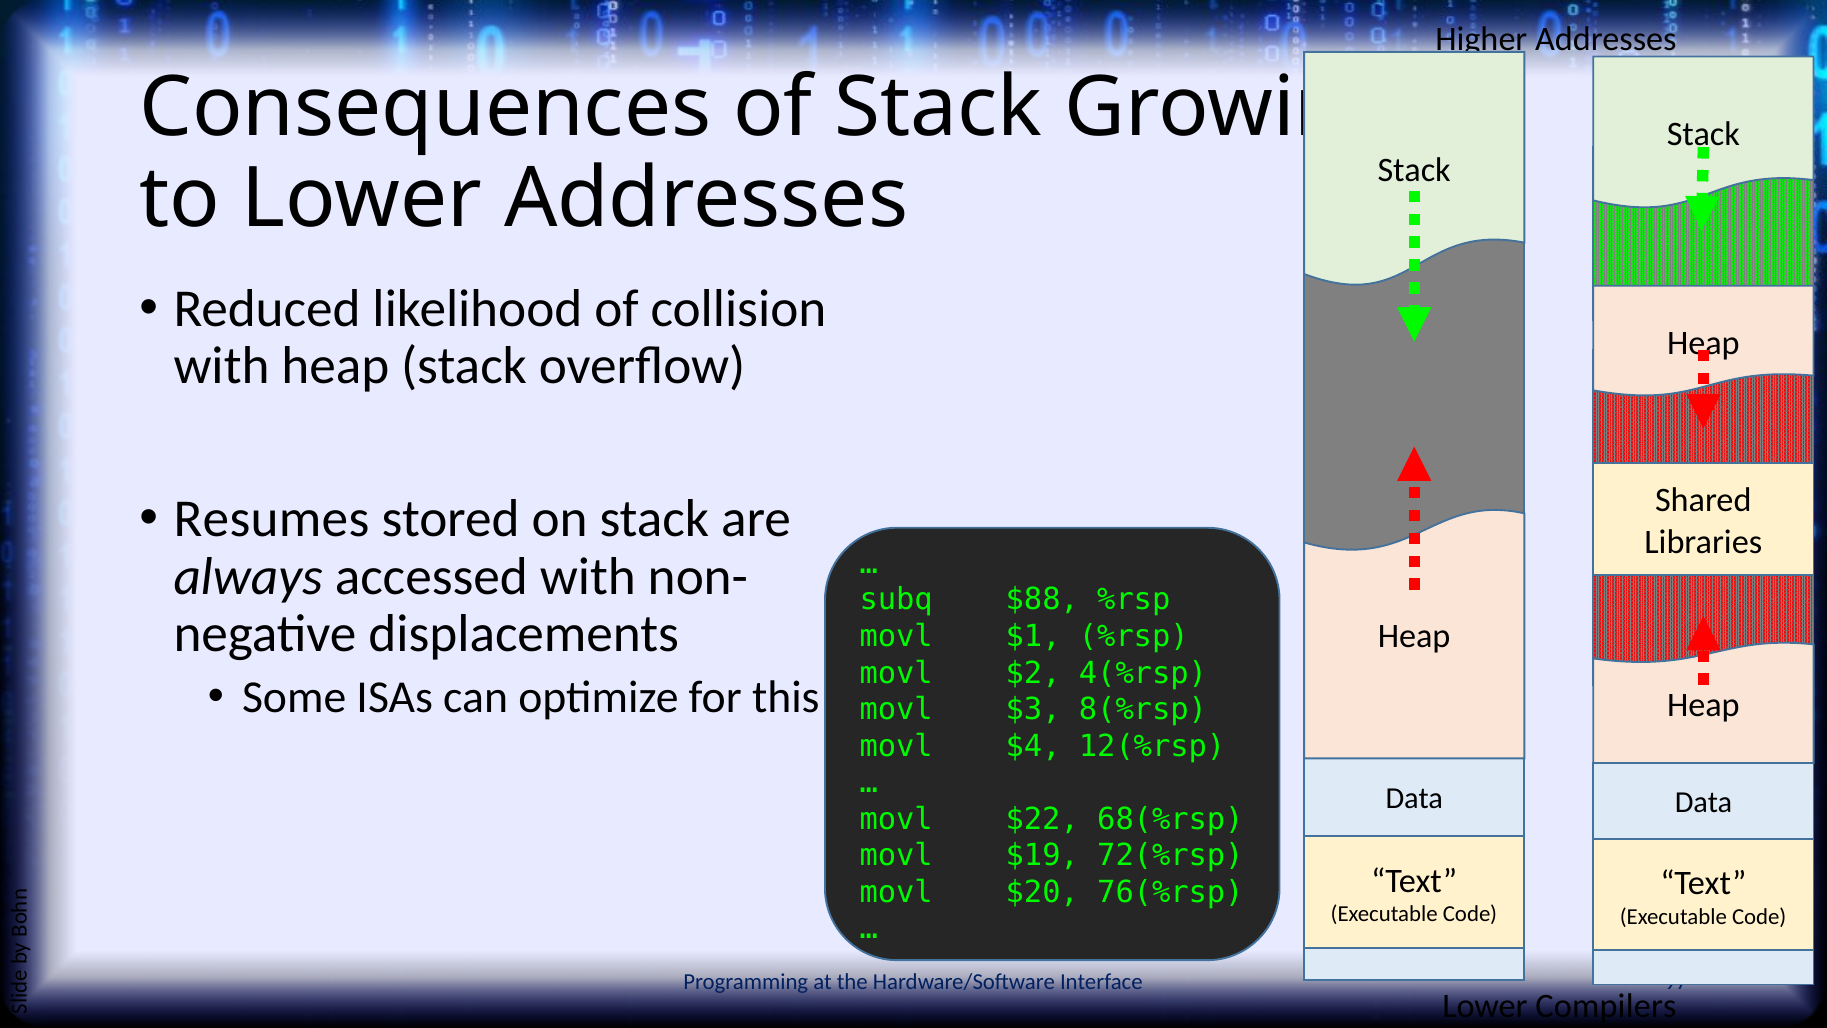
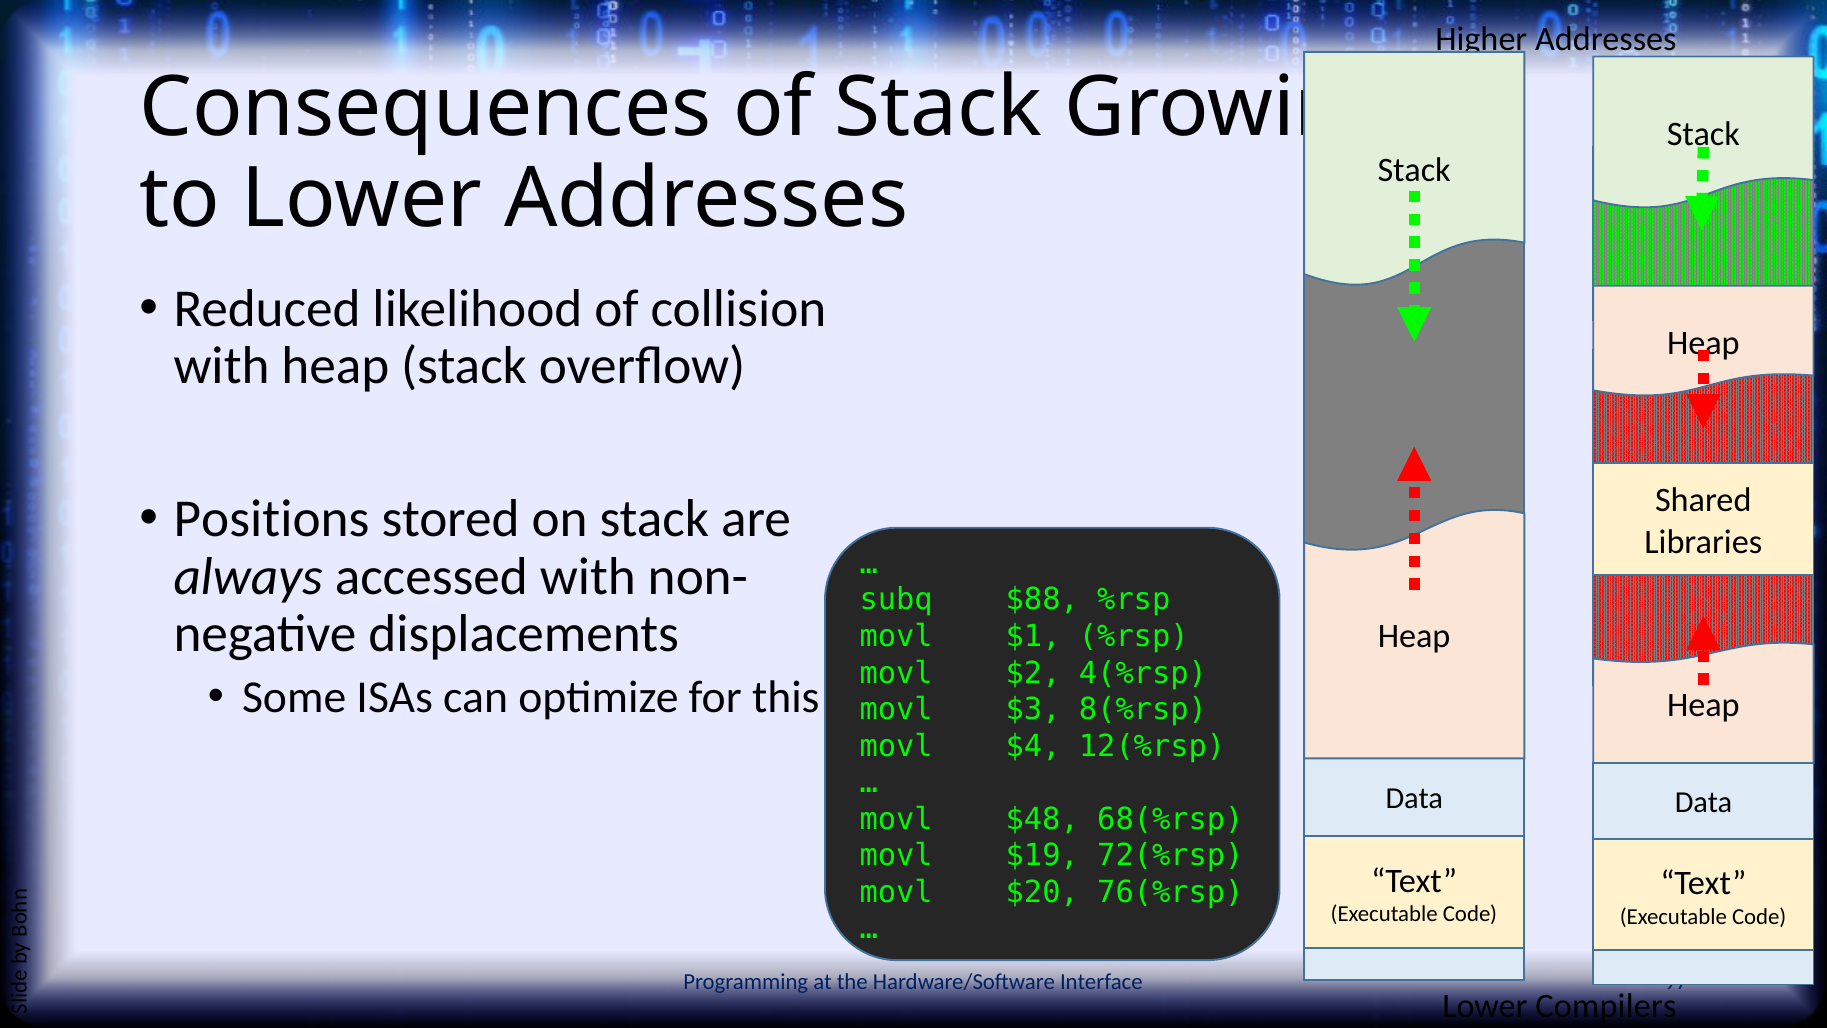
Resumes: Resumes -> Positions (272, 519)
$22: $22 -> $48 (1042, 819)
